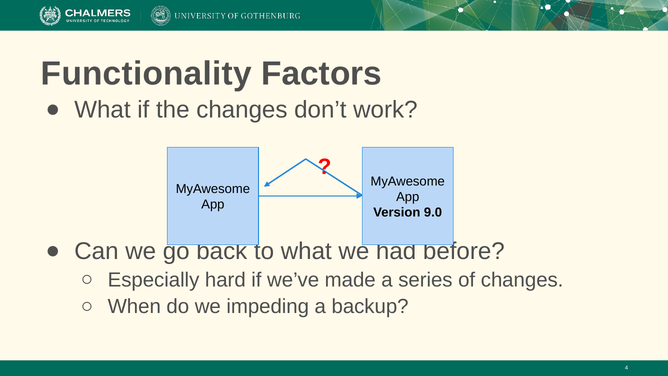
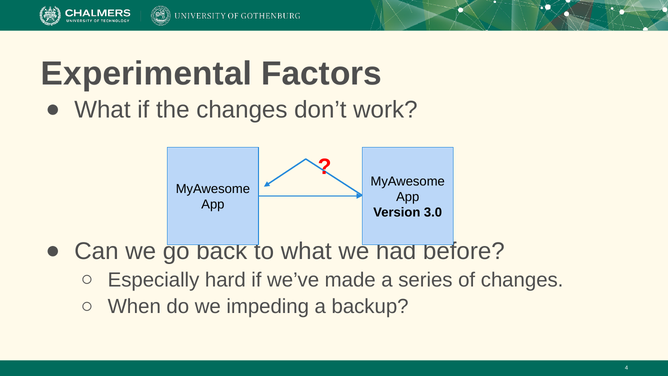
Functionality: Functionality -> Experimental (146, 74)
9.0: 9.0 -> 3.0 (433, 212)
